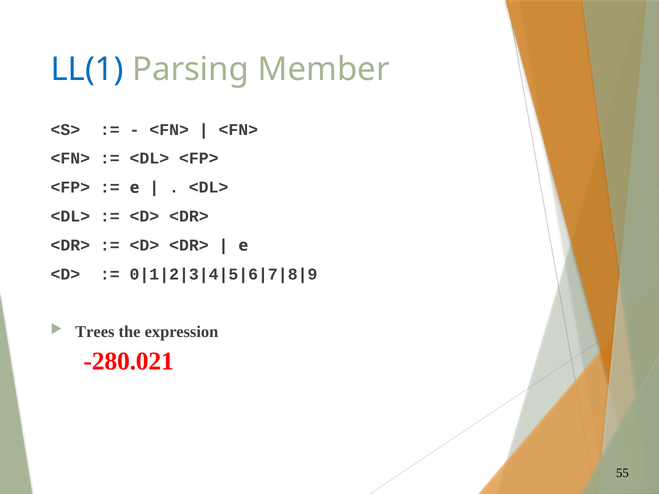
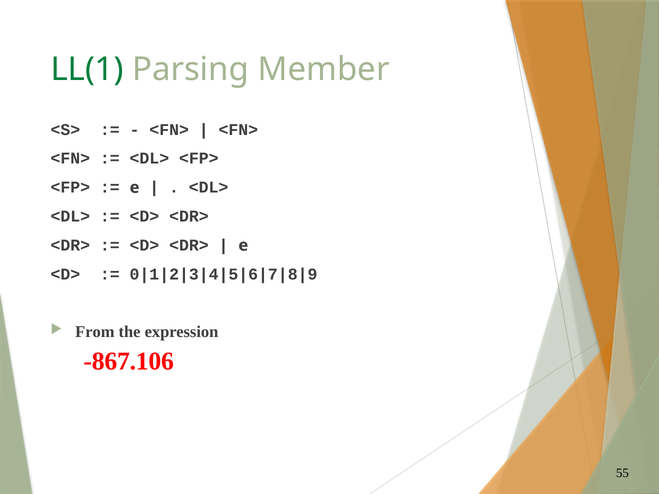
LL(1 colour: blue -> green (87, 69)
Trees: Trees -> From (95, 332)
-280.021: -280.021 -> -867.106 (129, 362)
